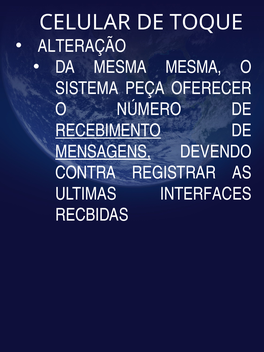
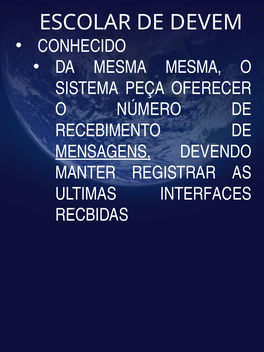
CELULAR: CELULAR -> ESCOLAR (85, 22)
TOQUE: TOQUE -> DEVEM (206, 22)
ALTERAÇÃO: ALTERAÇÃO -> CONHECIDO (82, 46)
RECEBIMENTO underline: present -> none (108, 130)
CONTRA: CONTRA -> MANTER (86, 173)
